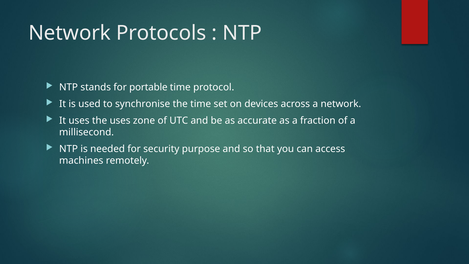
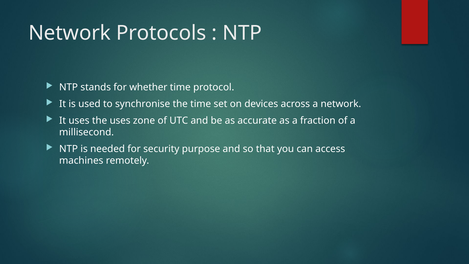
portable: portable -> whether (148, 87)
